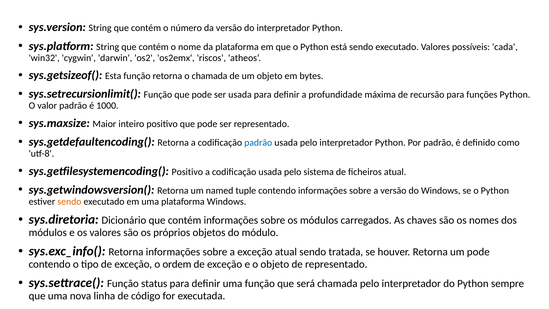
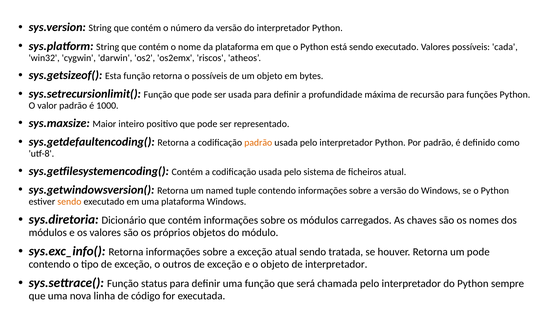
o chamada: chamada -> possíveis (210, 76)
padrão colour: blue -> orange (258, 143)
sys.getfilesystemencoding( Positivo: Positivo -> Contém (187, 172)
ordem: ordem -> outros (177, 264)
de representado: representado -> interpretador (336, 264)
